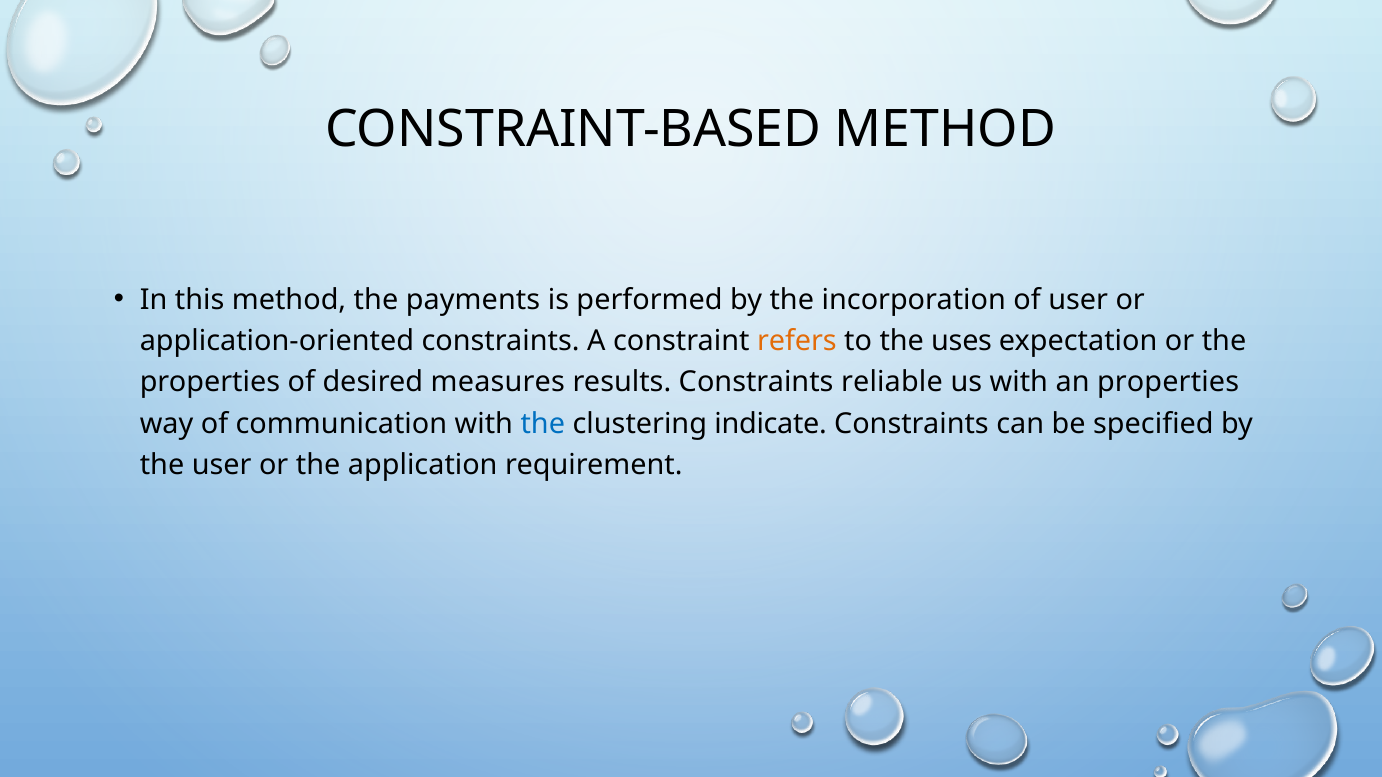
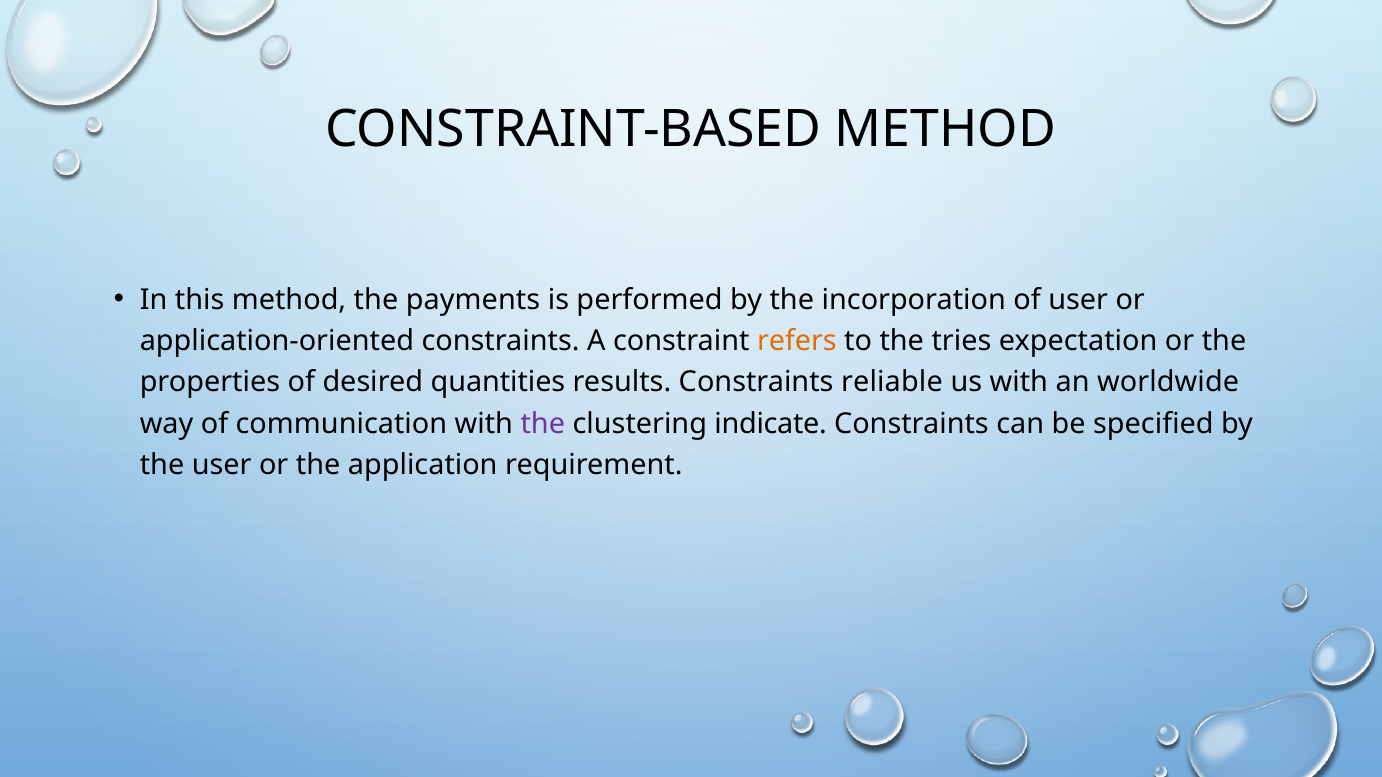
uses: uses -> tries (961, 341)
measures: measures -> quantities (498, 383)
an properties: properties -> worldwide (1168, 383)
the colour: blue -> purple (543, 424)
